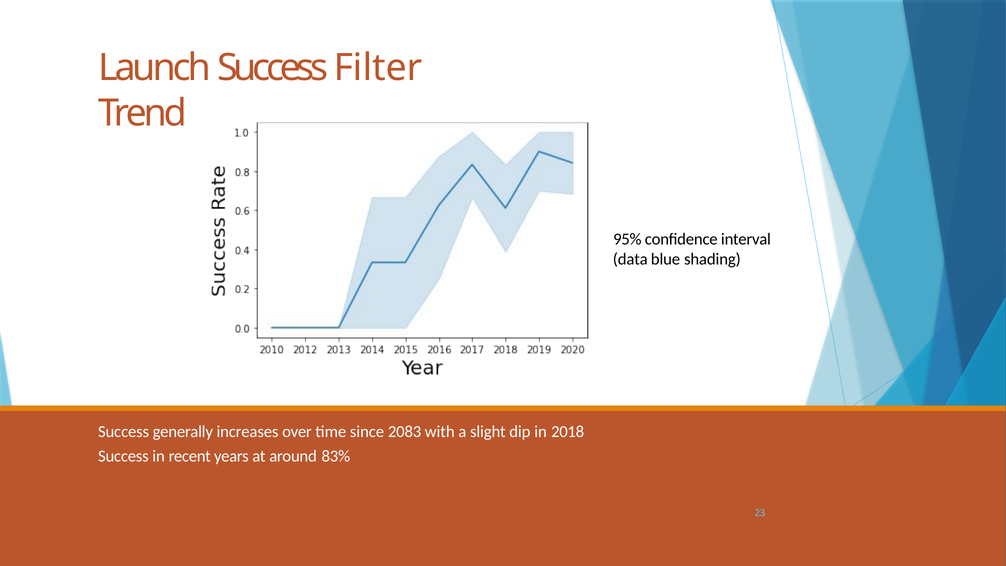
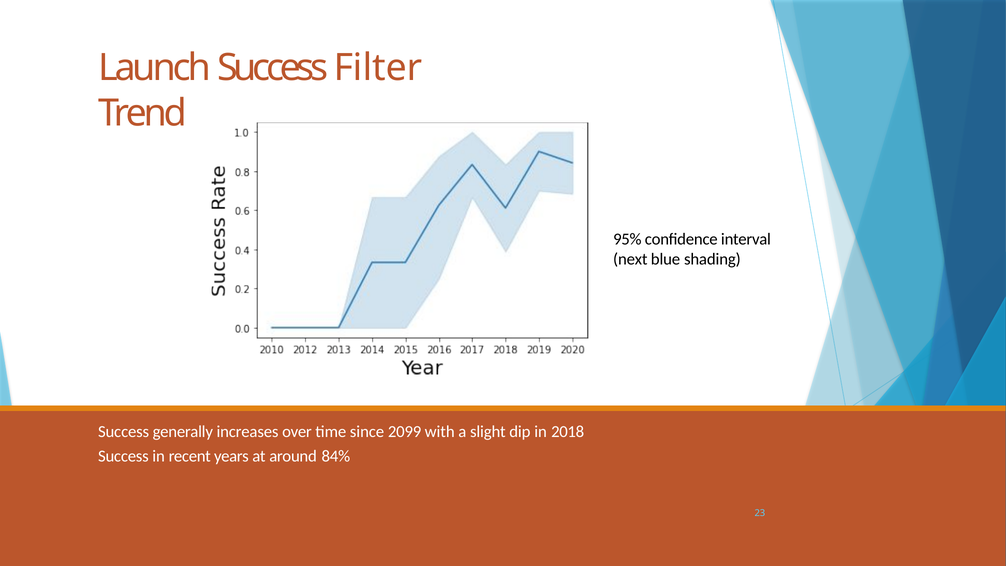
data: data -> next (630, 259)
2083: 2083 -> 2099 (405, 432)
83%: 83% -> 84% (336, 456)
